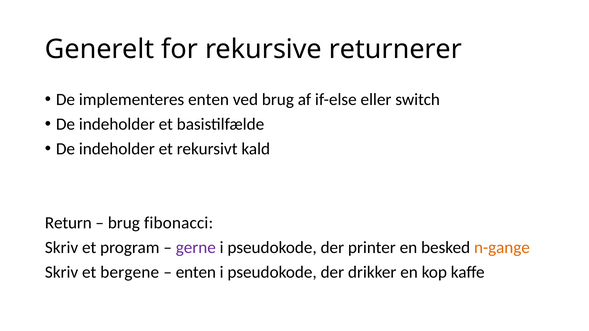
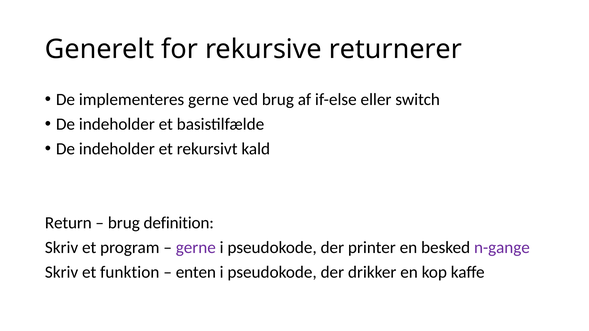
implementeres enten: enten -> gerne (208, 100)
fibonacci: fibonacci -> definition (179, 223)
n-gange colour: orange -> purple (502, 248)
bergene: bergene -> funktion (130, 272)
